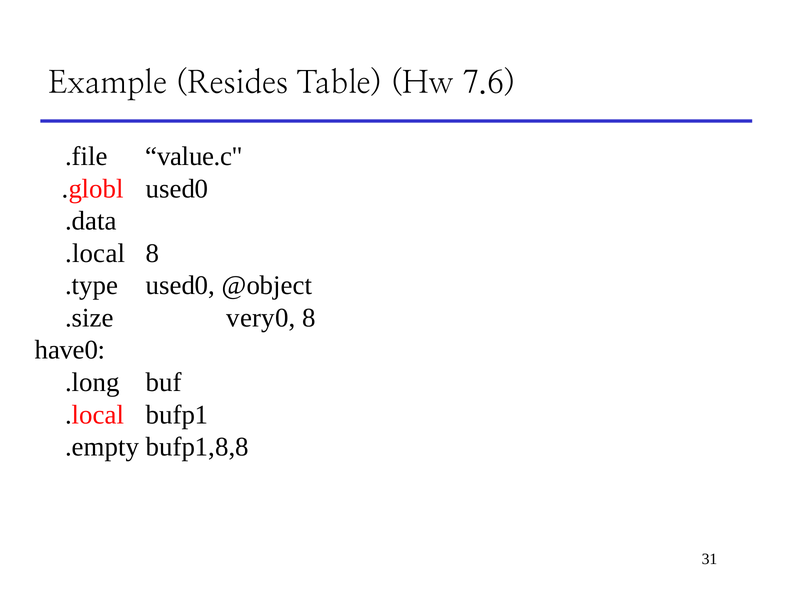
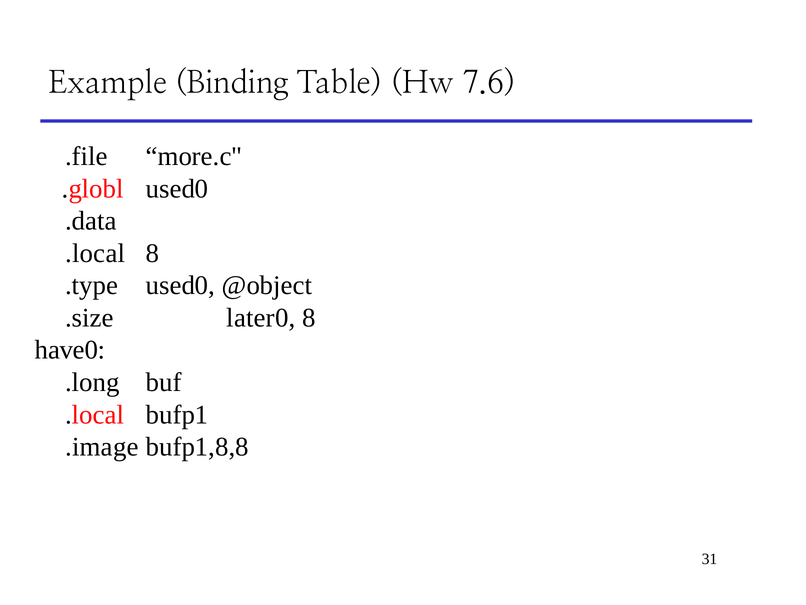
Resides: Resides -> Binding (232, 83)
value.c: value.c -> more.c (194, 156)
very0: very0 -> later0 (261, 318)
.empty: .empty -> .image (102, 447)
